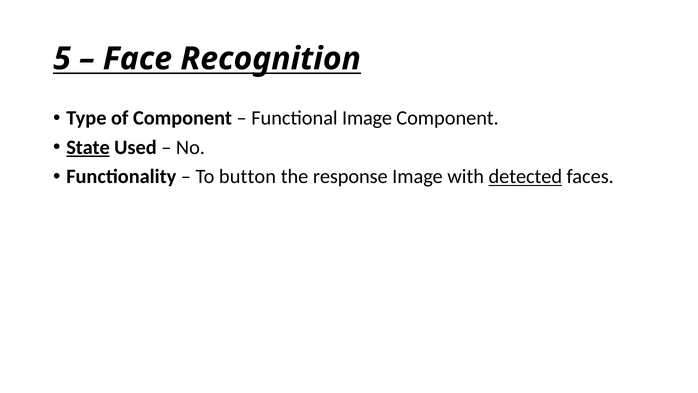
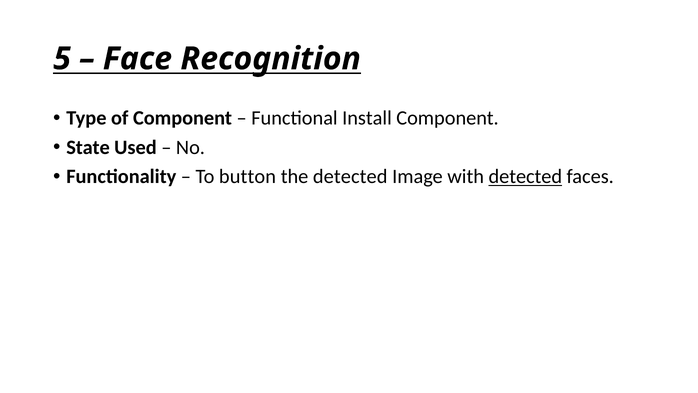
Functional Image: Image -> Install (367, 118)
State underline: present -> none (88, 147)
the response: response -> detected (350, 177)
